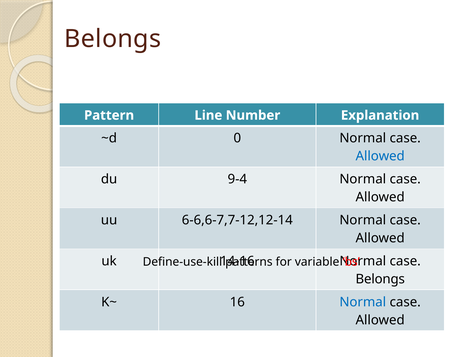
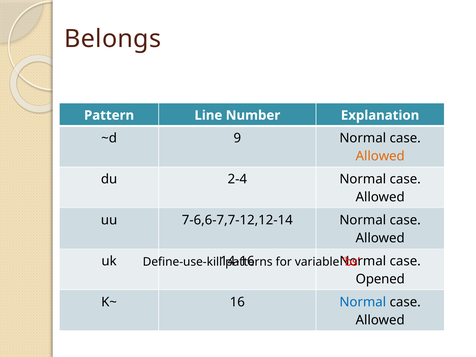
0: 0 -> 9 (237, 138)
Allowed colour: blue -> orange (380, 156)
9-4: 9-4 -> 2-4 (237, 179)
6-6,6-7,7-12,12-14: 6-6,6-7,7-12,12-14 -> 7-6,6-7,7-12,12-14 (237, 220)
Belongs: Belongs -> Opened (380, 279)
